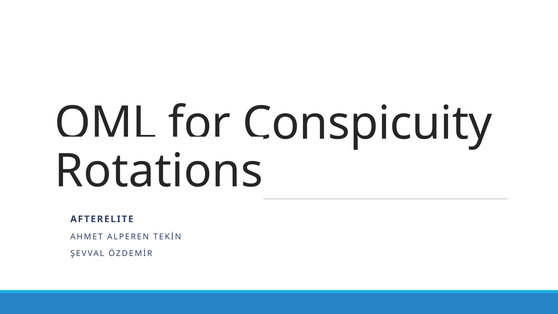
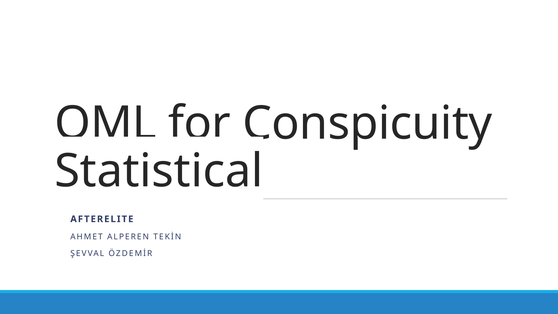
Rotations: Rotations -> Statistical (159, 171)
